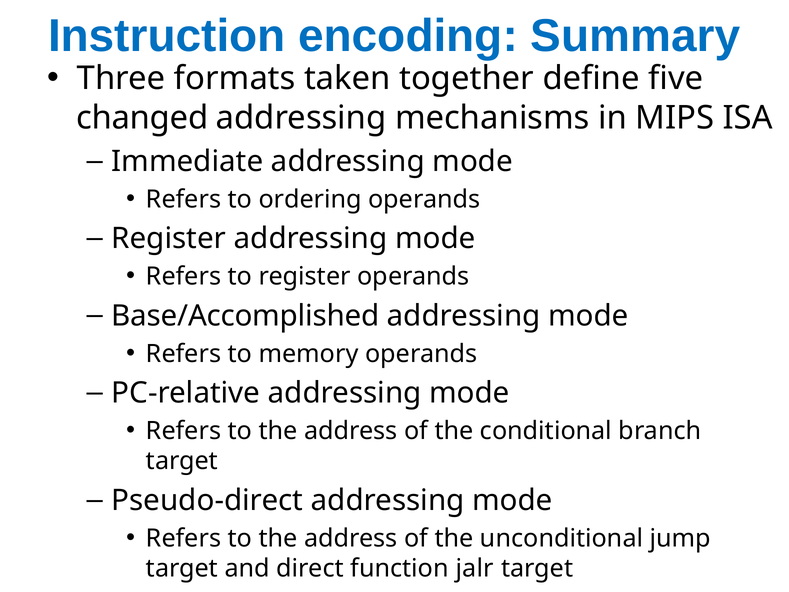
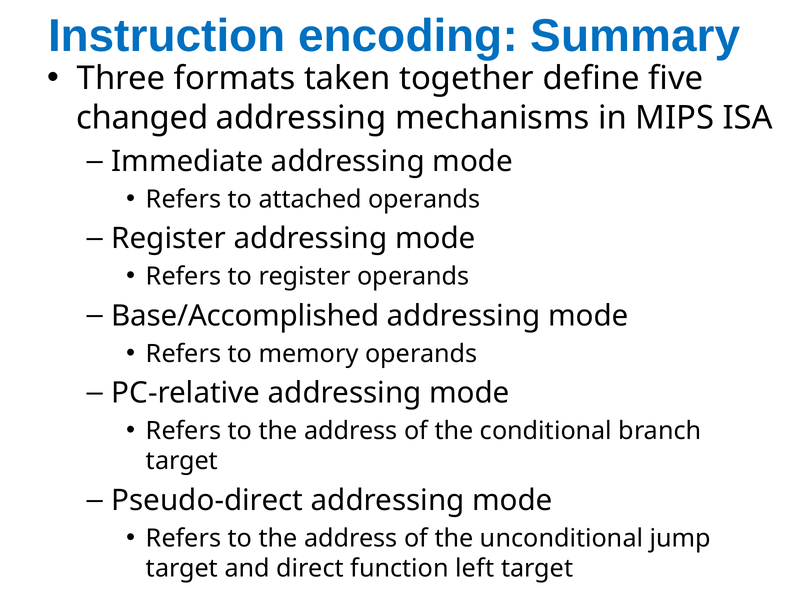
ordering: ordering -> attached (310, 199)
jalr: jalr -> left (475, 568)
